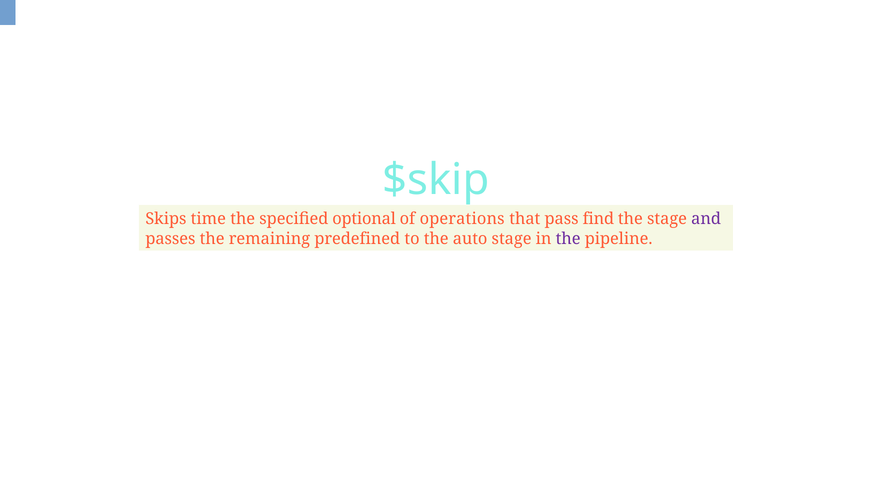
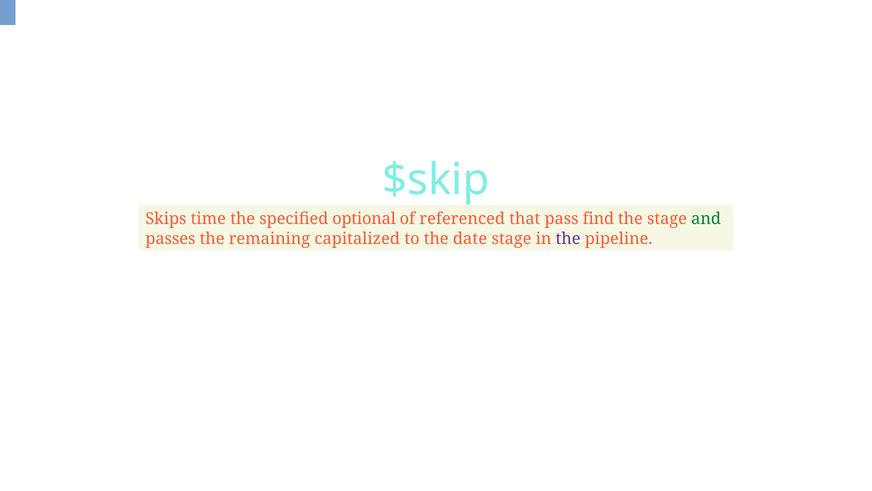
operations: operations -> referenced (462, 219)
and colour: purple -> green (706, 219)
predefined: predefined -> capitalized (357, 238)
auto: auto -> date (470, 238)
